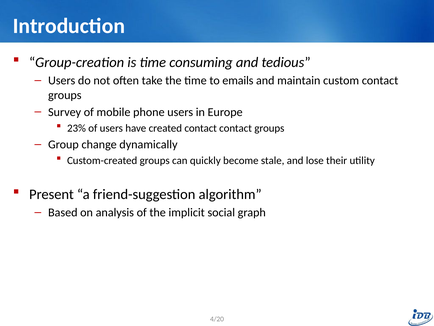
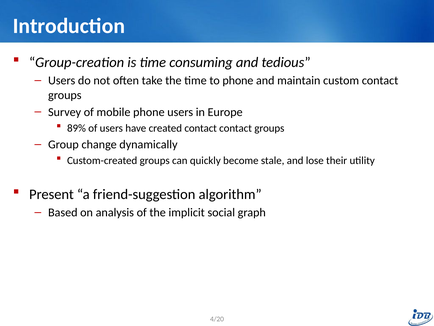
to emails: emails -> phone (238, 80)
23%: 23% -> 89% (76, 128)
